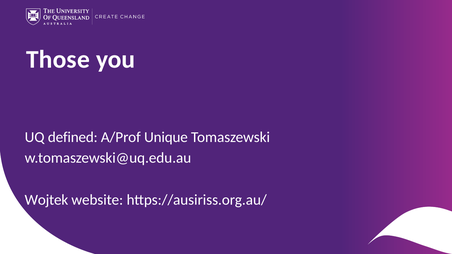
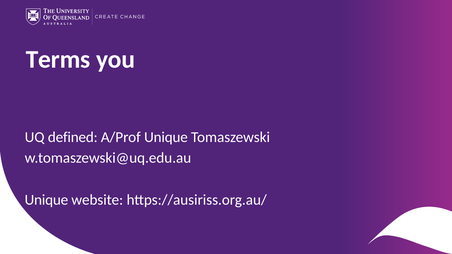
Those: Those -> Terms (58, 59)
Wojtek: Wojtek -> Unique (46, 200)
